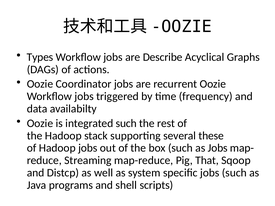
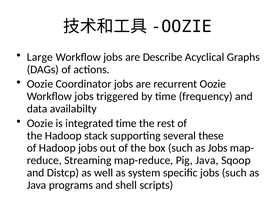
Types: Types -> Large (40, 57)
integrated such: such -> time (126, 123)
Pig That: That -> Java (207, 161)
